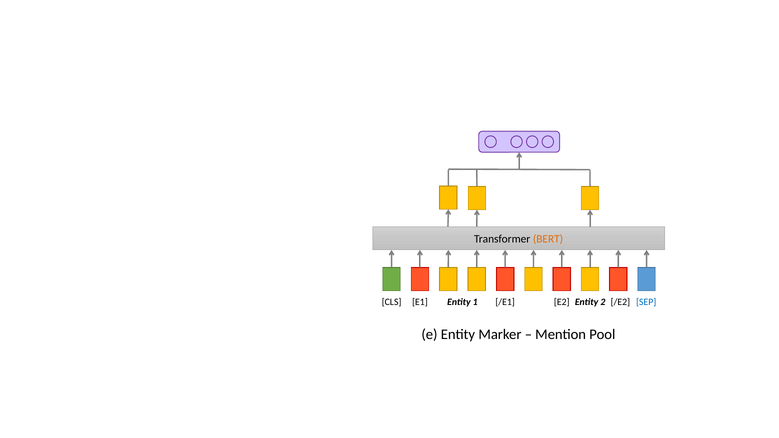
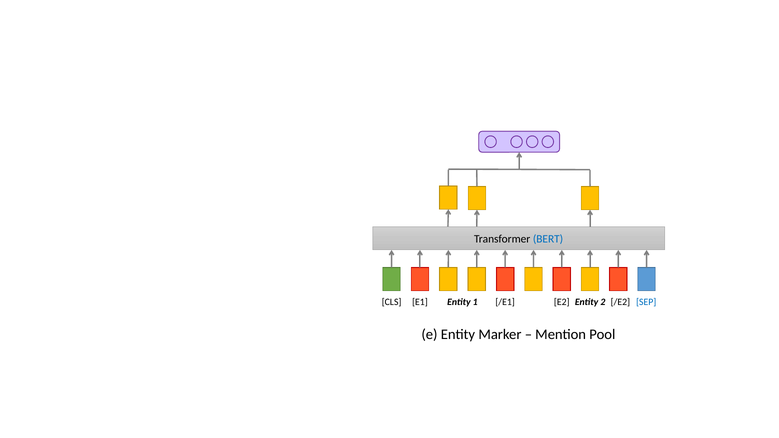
BERT colour: orange -> blue (548, 239)
